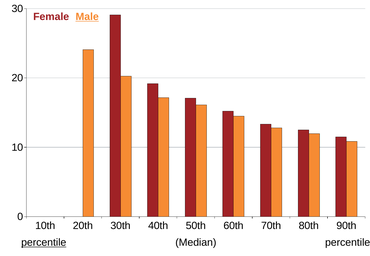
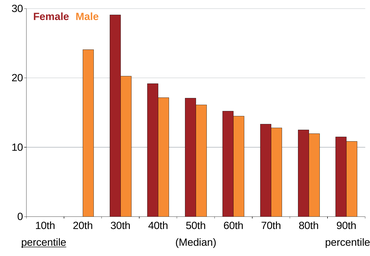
Male underline: present -> none (87, 17)
